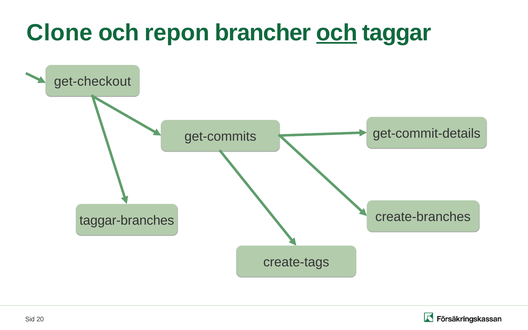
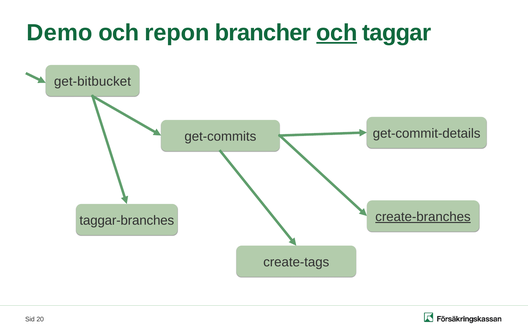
Clone: Clone -> Demo (60, 33)
get-checkout: get-checkout -> get-bitbucket (92, 81)
create-branches underline: none -> present (423, 217)
